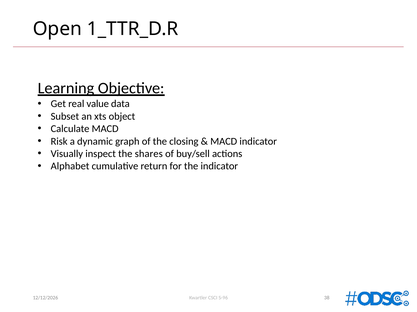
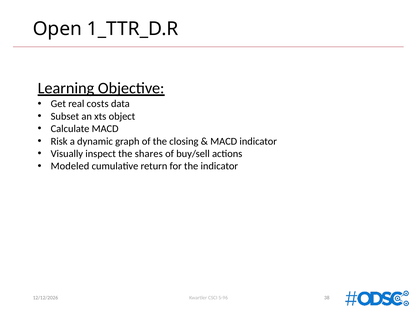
value: value -> costs (98, 104)
Alphabet: Alphabet -> Modeled (70, 167)
